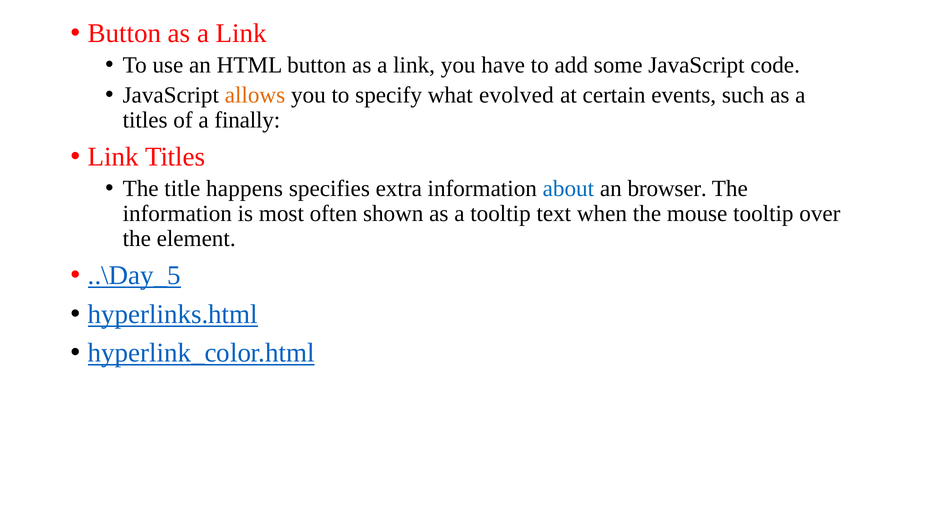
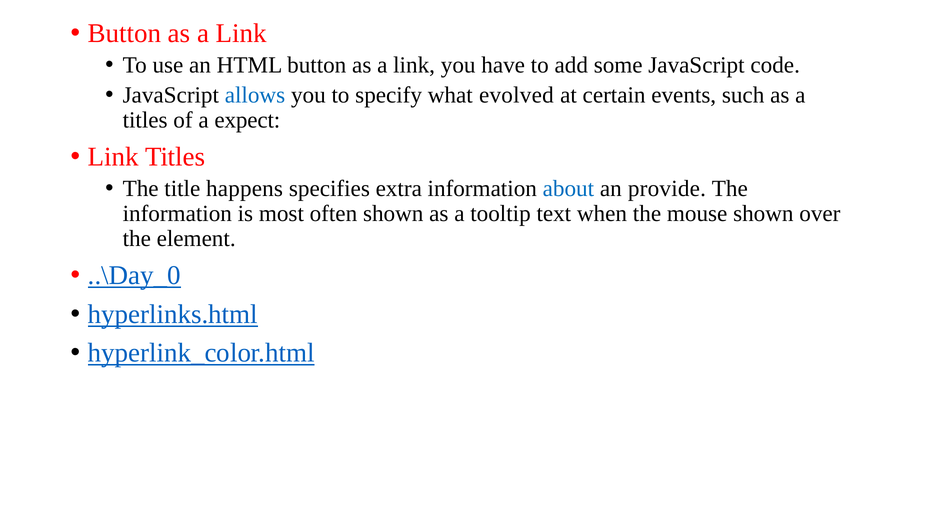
allows colour: orange -> blue (255, 95)
finally: finally -> expect (247, 120)
browser: browser -> provide (667, 189)
mouse tooltip: tooltip -> shown (763, 214)
..\Day_5: ..\Day_5 -> ..\Day_0 (134, 275)
